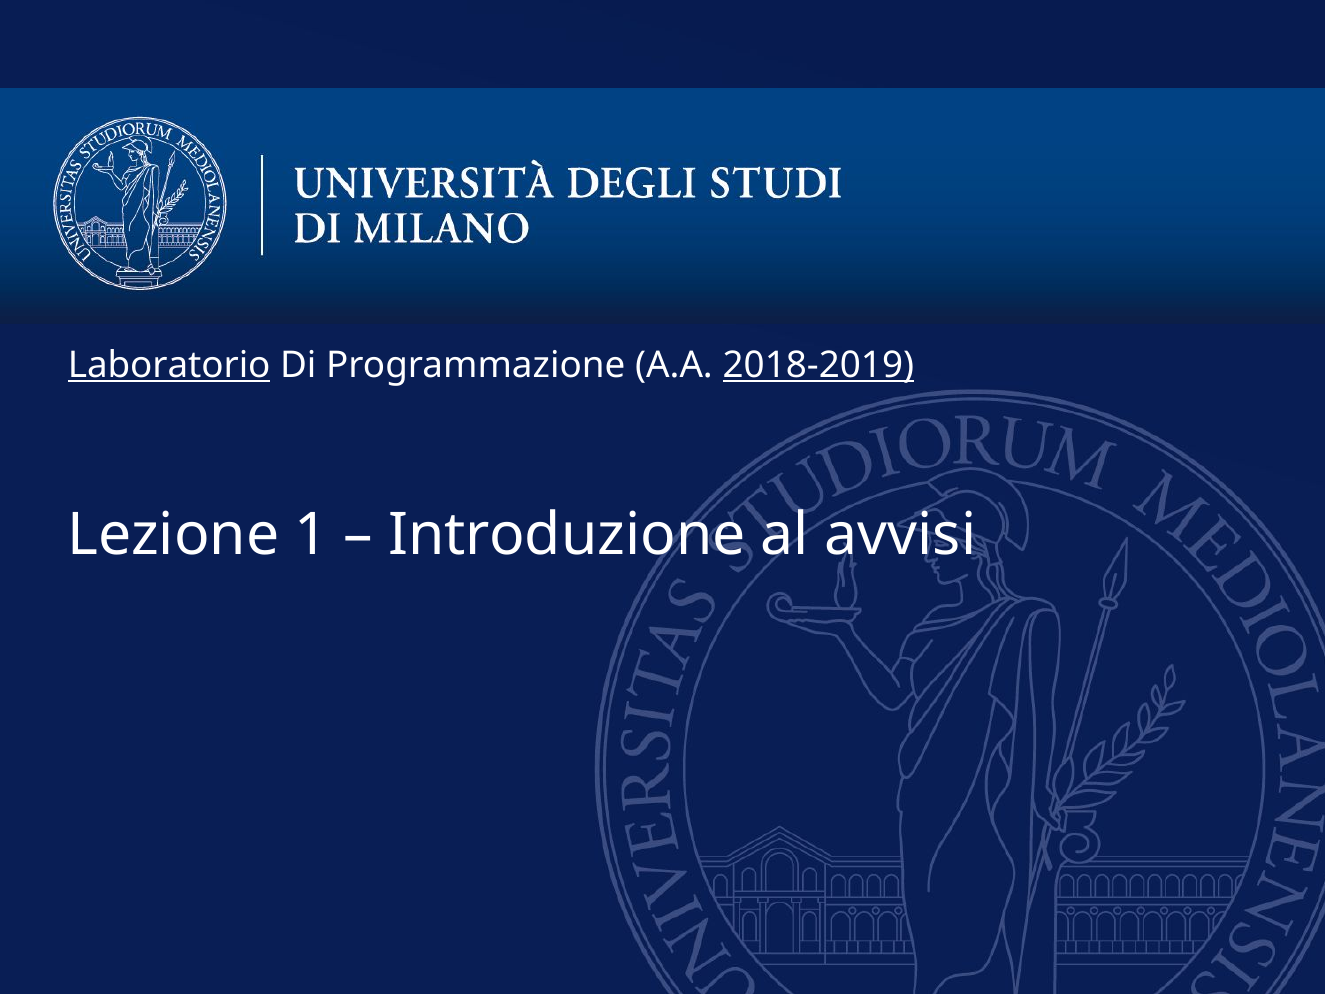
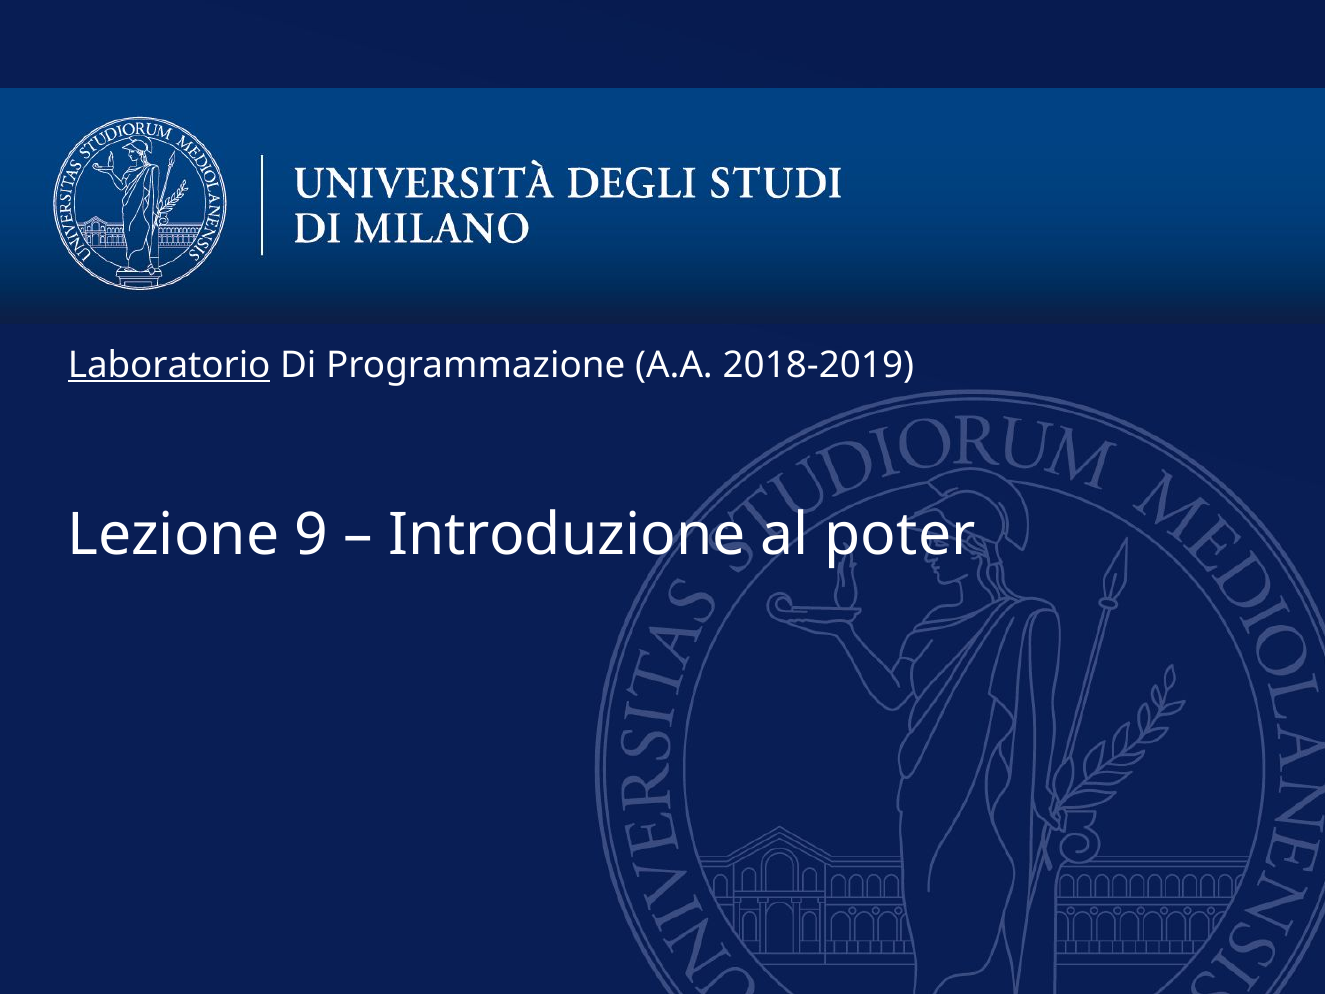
2018-2019 underline: present -> none (818, 365)
1: 1 -> 9 (311, 534)
avvisi: avvisi -> poter (900, 534)
